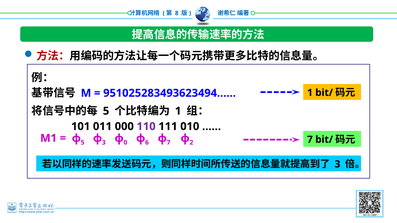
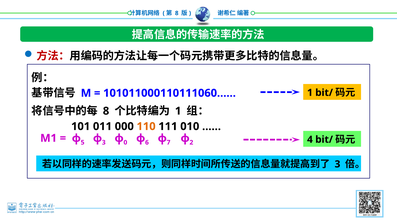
951025283493623494……: 951025283493623494…… -> 101011000110111060…… (170, 93)
5: 5 -> 8 (106, 111)
110 colour: purple -> orange (146, 127)
7: 7 -> 4 (310, 140)
